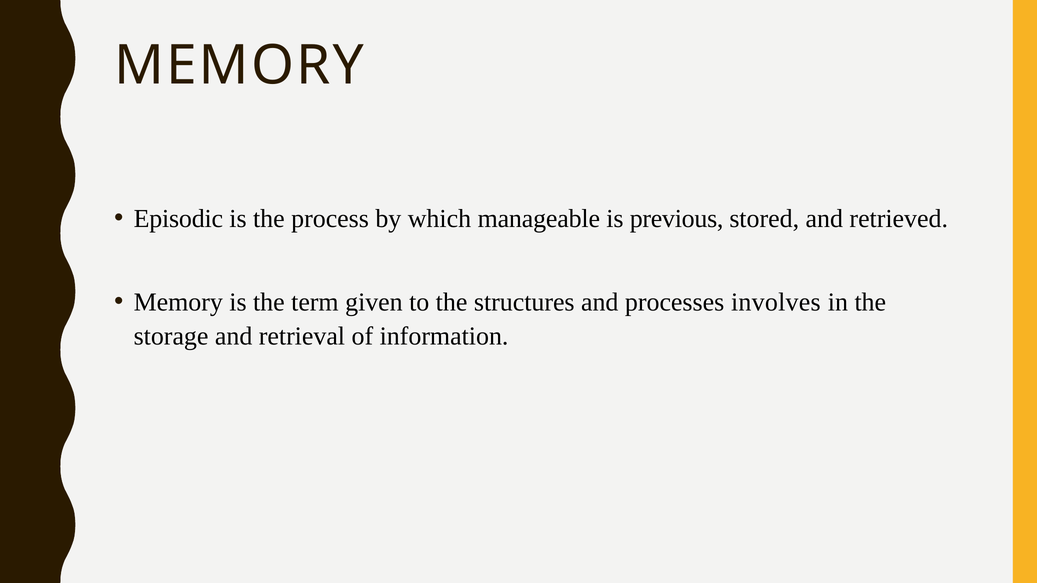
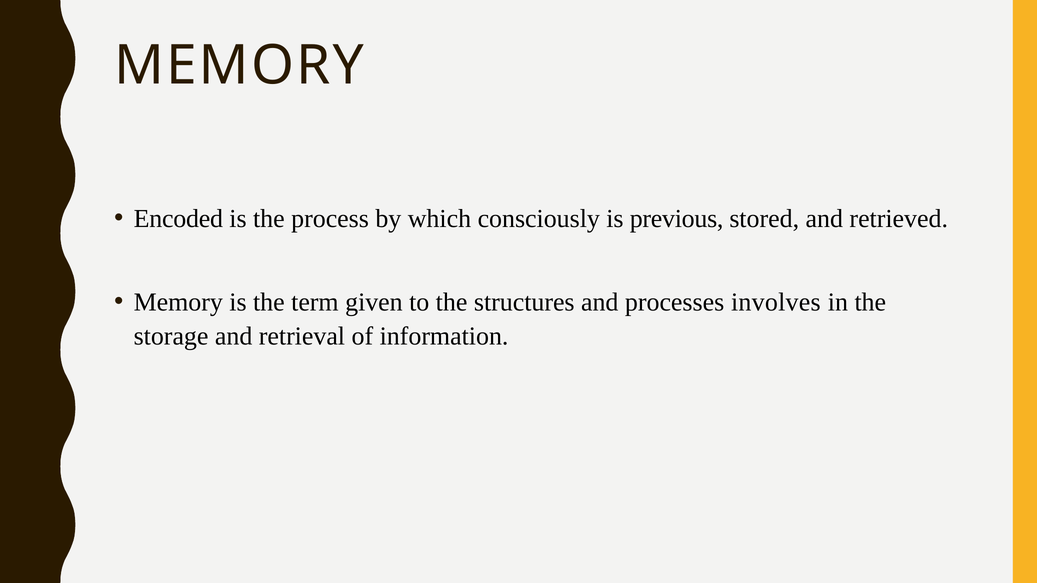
Episodic: Episodic -> Encoded (178, 219)
manageable: manageable -> consciously (539, 219)
